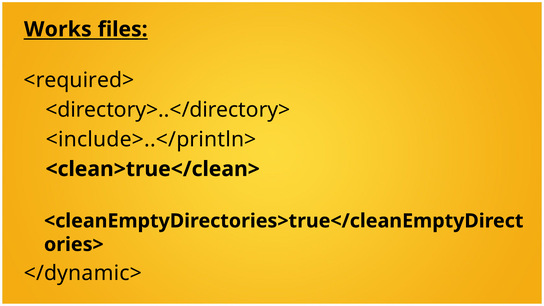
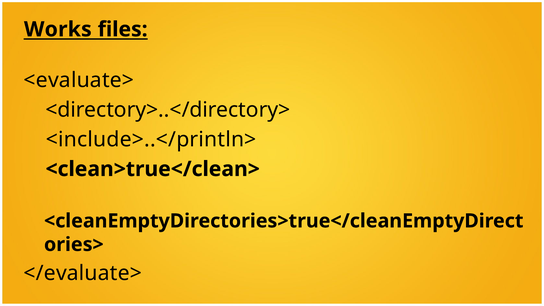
<required>: <required> -> <evaluate> (79, 80)
</dynamic>: </dynamic> -> </evaluate> (83, 273)
